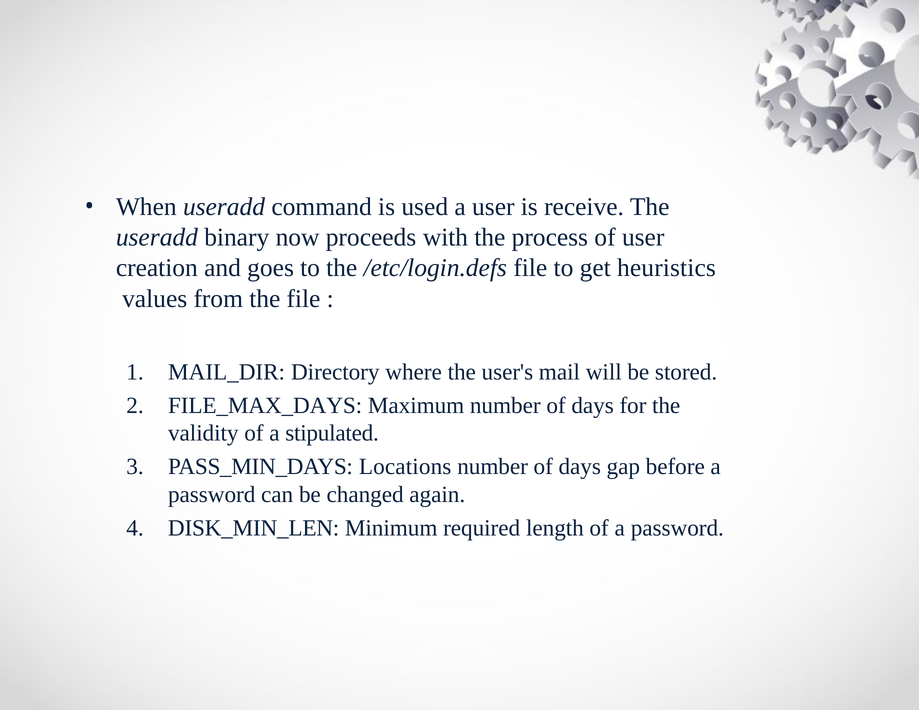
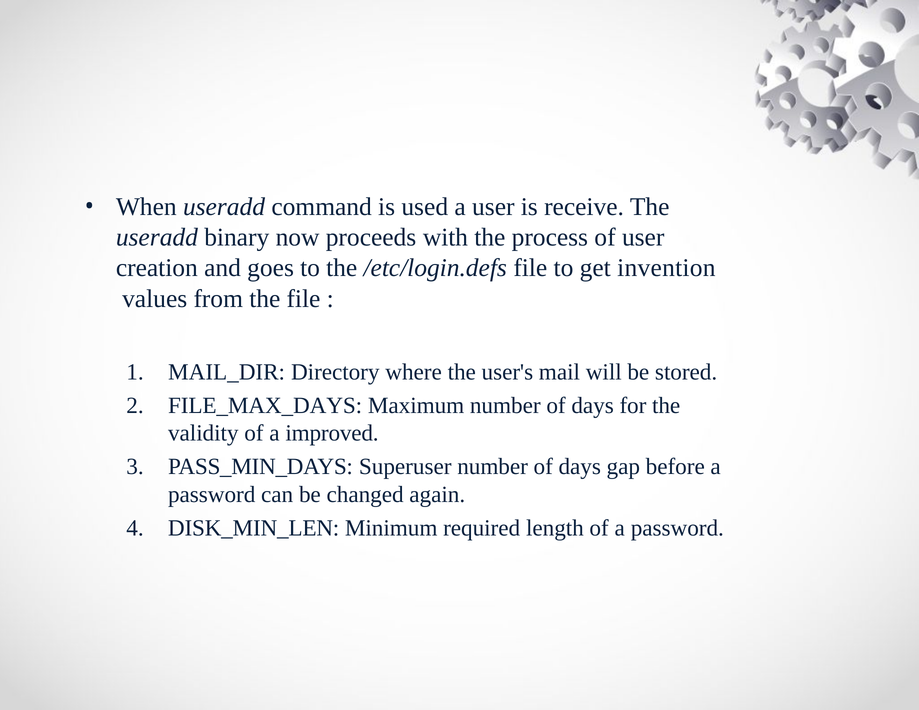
heuristics: heuristics -> invention (666, 268)
stipulated: stipulated -> improved (332, 433)
Locations: Locations -> Superuser (405, 467)
